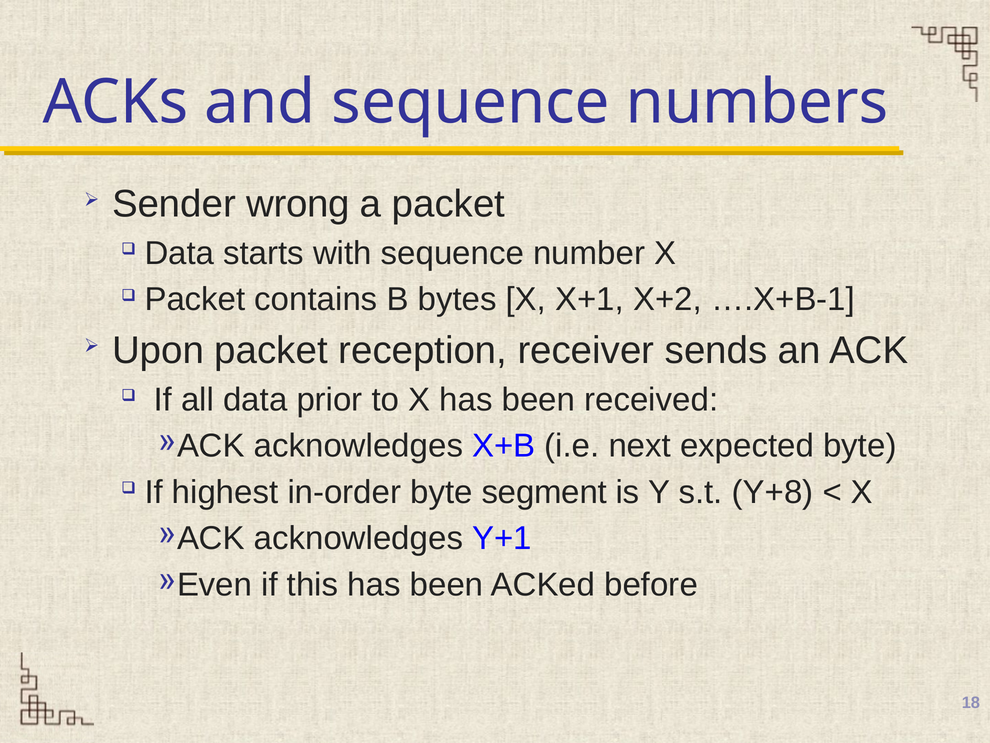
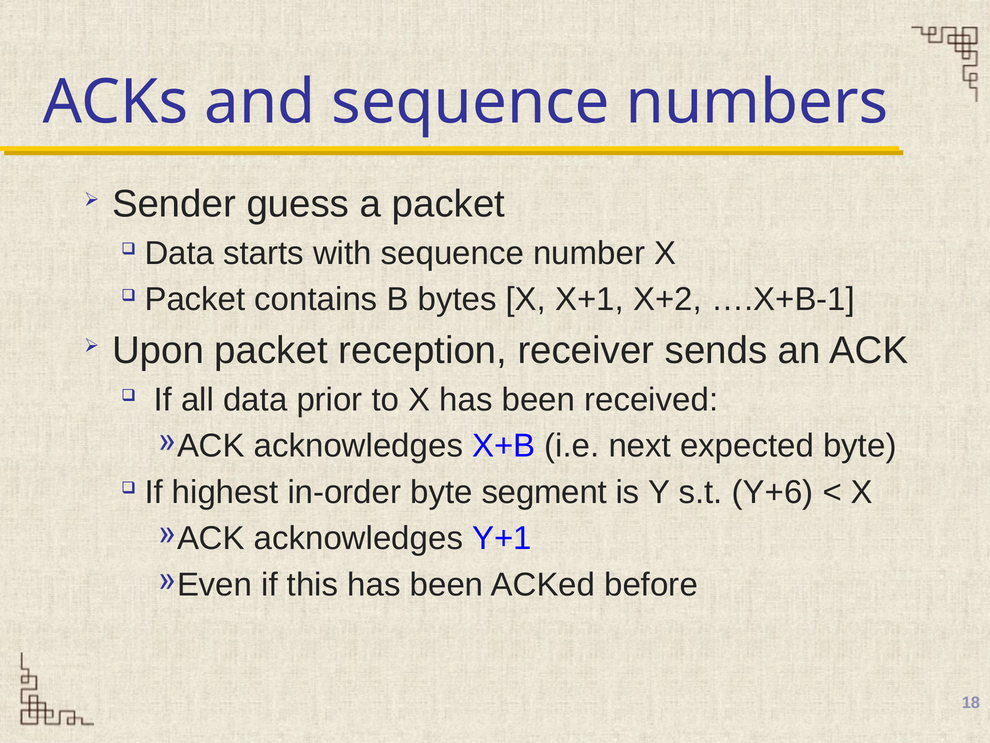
wrong: wrong -> guess (298, 204)
Y+8: Y+8 -> Y+6 (773, 492)
